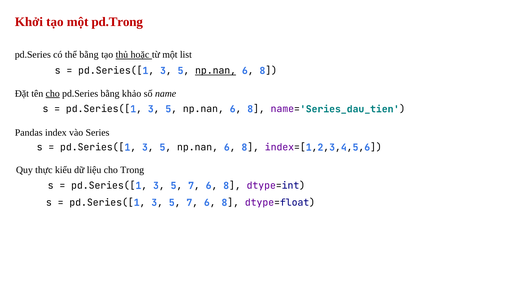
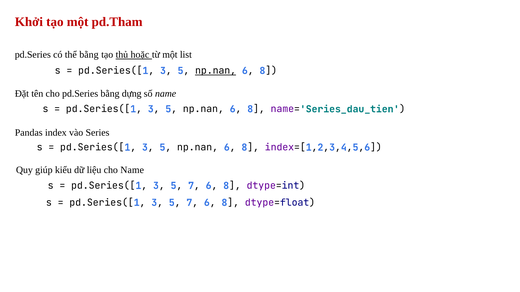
pd.Trong: pd.Trong -> pd.Tham (117, 22)
cho underline: present -> none (53, 94)
khảo: khảo -> dựng (132, 94)
thực: thực -> giúp (44, 170)
cho Trong: Trong -> Name (132, 170)
